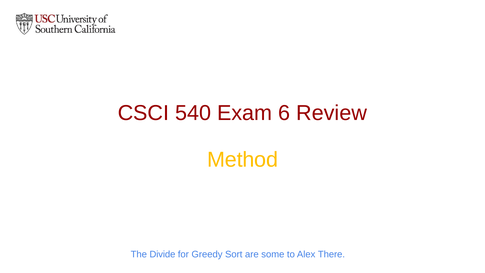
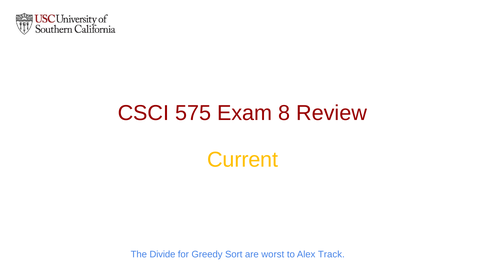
540: 540 -> 575 (193, 113)
6: 6 -> 8 (284, 113)
Method: Method -> Current (243, 160)
some: some -> worst (273, 254)
There: There -> Track (331, 254)
